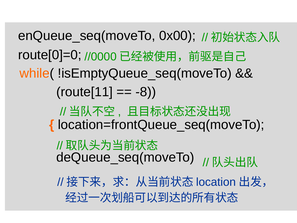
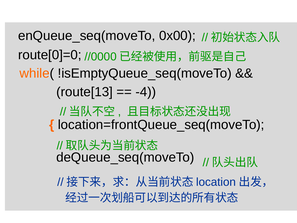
route[11: route[11 -> route[13 (85, 92)
-8: -8 -> -4 (146, 92)
